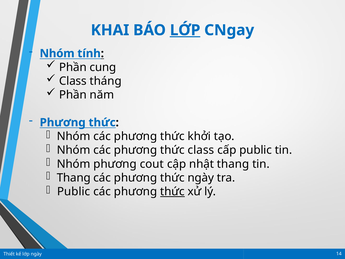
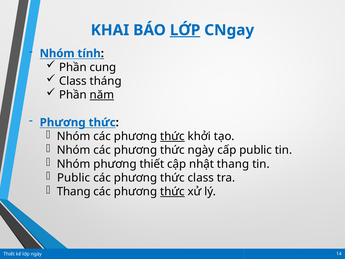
năm underline: none -> present (102, 95)
thức underline: none -> present (172, 136)
thức class: class -> ngày (201, 150)
phương cout: cout -> thiết (152, 164)
Thang: Thang -> Public (74, 178)
thức ngày: ngày -> class (201, 178)
Public: Public -> Thang (74, 191)
